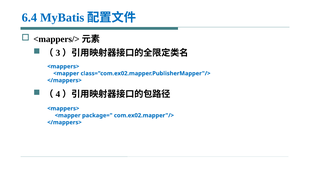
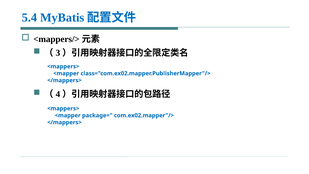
6.4: 6.4 -> 5.4 (29, 17)
